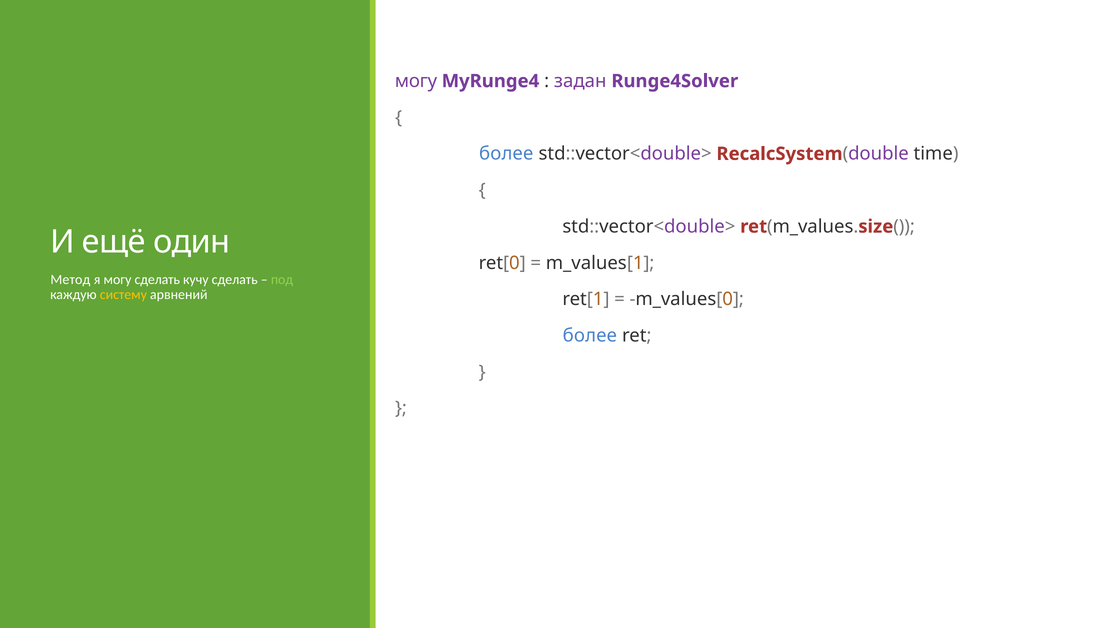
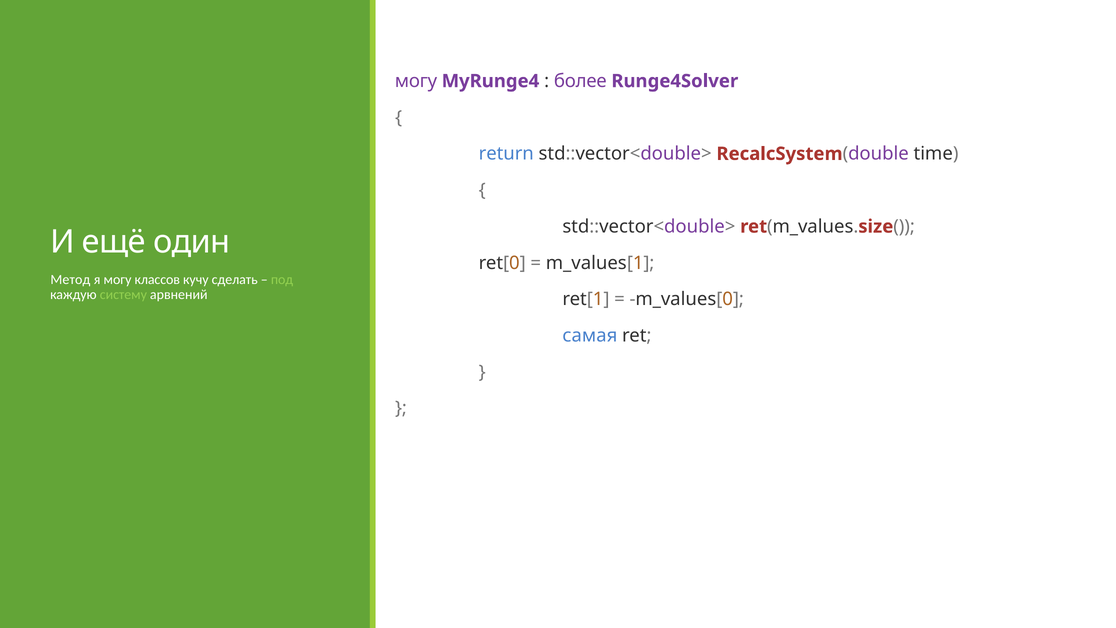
задан: задан -> более (580, 81)
более: более -> return (506, 154)
могу сделать: сделать -> классов (157, 279)
систему colour: yellow -> light green (123, 295)
более: более -> самая (590, 335)
